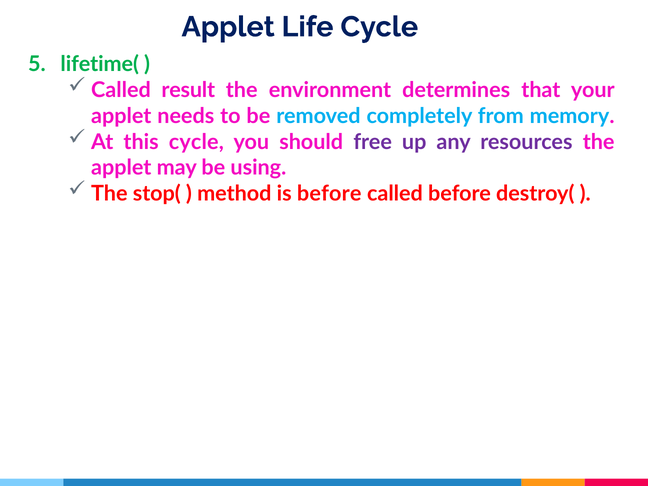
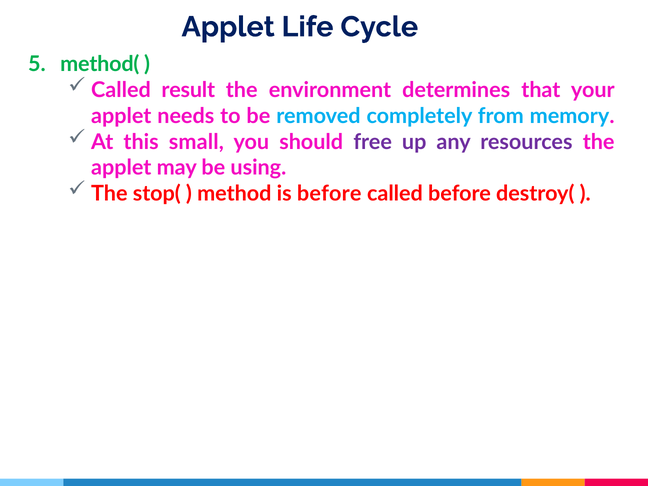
lifetime(: lifetime( -> method( (100, 64)
this cycle: cycle -> small (196, 142)
